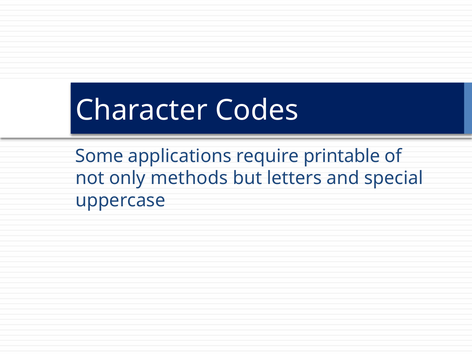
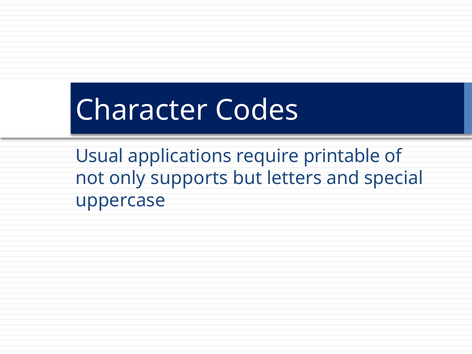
Some: Some -> Usual (99, 156)
methods: methods -> supports (189, 178)
